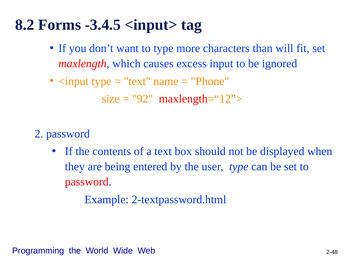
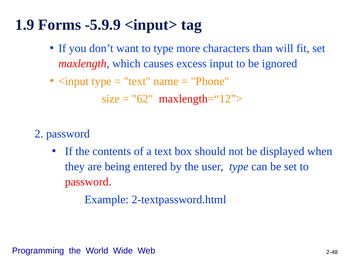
8.2: 8.2 -> 1.9 (25, 25)
-3.4.5: -3.4.5 -> -5.9.9 (103, 25)
92: 92 -> 62 (143, 99)
